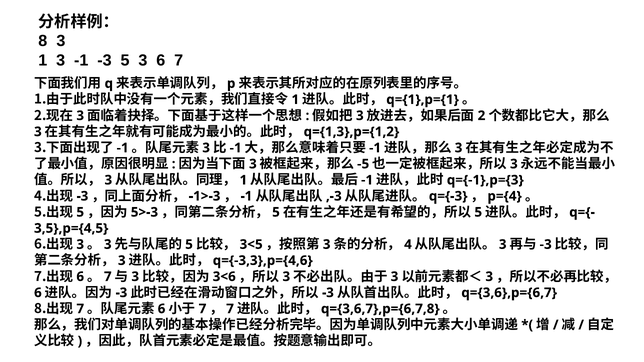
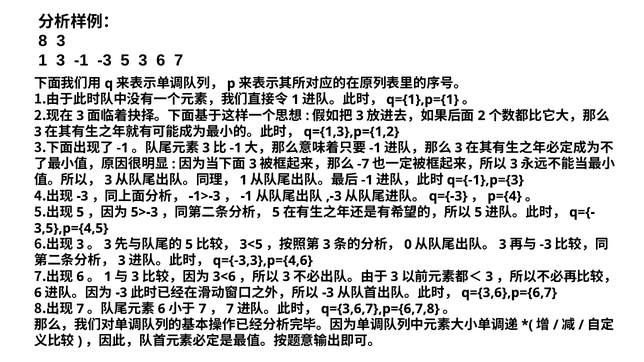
-5: -5 -> -7 (363, 164)
4: 4 -> 0 (408, 245)
7: 7 -> 1 (108, 277)
